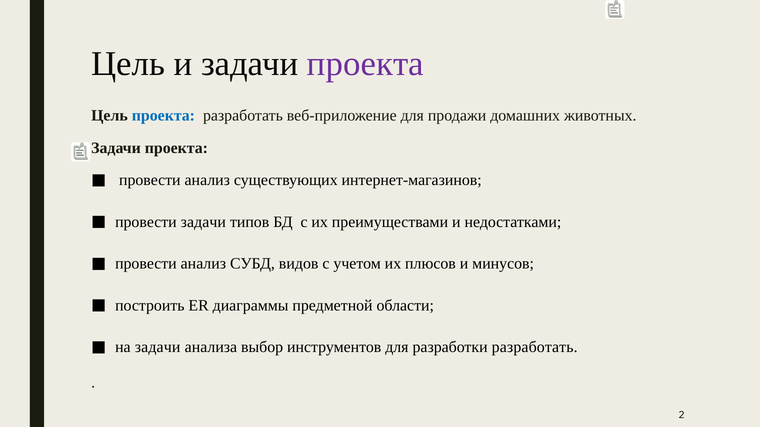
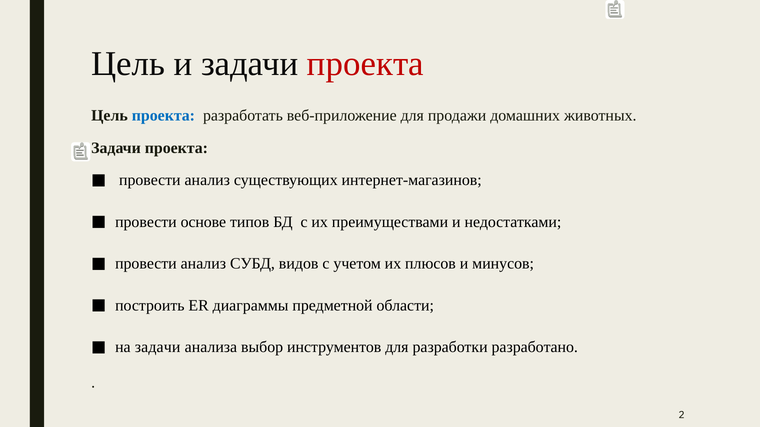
проекта colour: purple -> red (365, 64)
провести задачи: задачи -> основе (203, 222)
разработки разработать: разработать -> разработано (535, 348)
